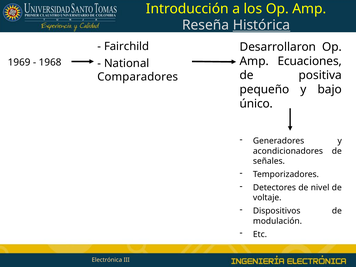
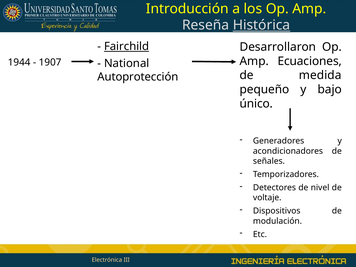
Fairchild underline: none -> present (127, 46)
1969: 1969 -> 1944 (19, 62)
1968: 1968 -> 1907 (50, 62)
positiva: positiva -> medida (320, 75)
Comparadores: Comparadores -> Autoprotección (138, 77)
